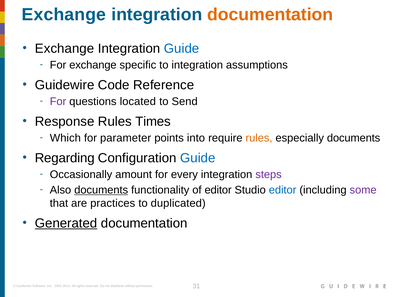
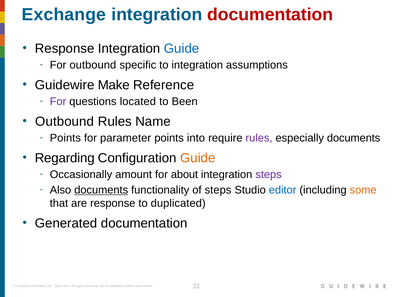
documentation colour: orange -> red (270, 15)
Exchange: Exchange -> Response (65, 48)
For exchange: exchange -> outbound (93, 65)
Code: Code -> Make (114, 85)
Send: Send -> Been (185, 102)
Response: Response -> Outbound (65, 122)
Times: Times -> Name (153, 122)
Which: Which -> Points (65, 138)
rules colour: orange -> purple (259, 138)
Guide colour: blue -> orange (198, 158)
every: every -> about (184, 175)
of editor: editor -> steps (218, 190)
some colour: purple -> orange (363, 190)
are practices: practices -> response (113, 203)
Generated underline: present -> none (66, 223)
